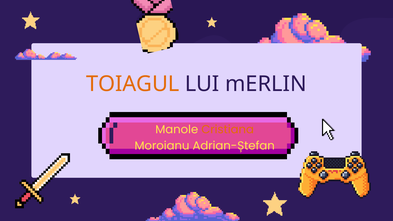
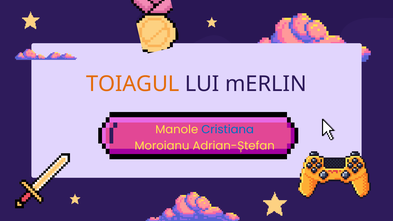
Cristiana colour: orange -> blue (228, 130)
